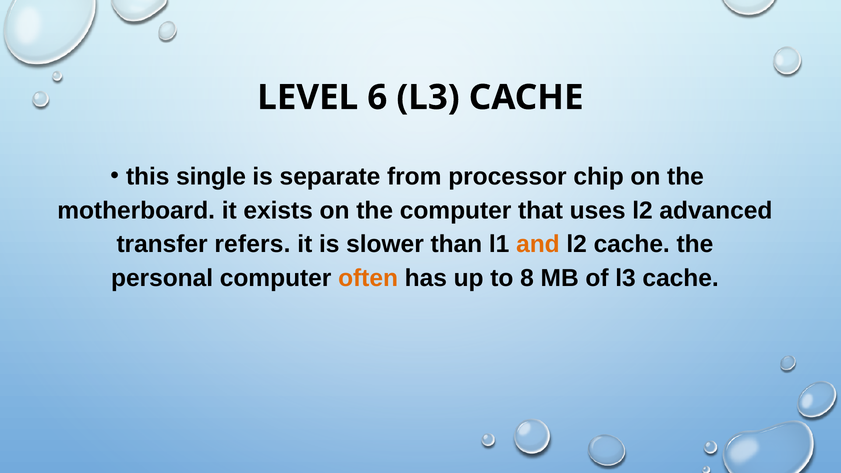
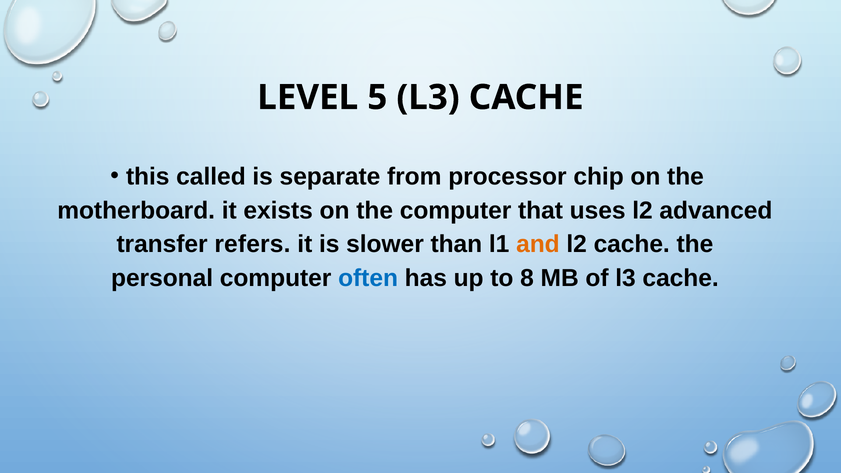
6: 6 -> 5 (377, 97)
single: single -> called (211, 177)
often colour: orange -> blue (368, 278)
